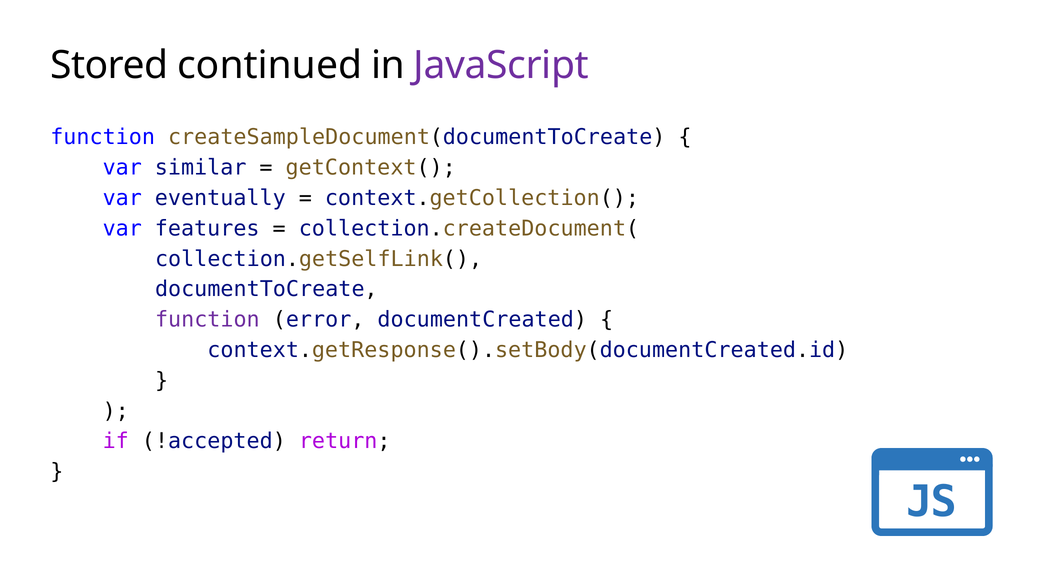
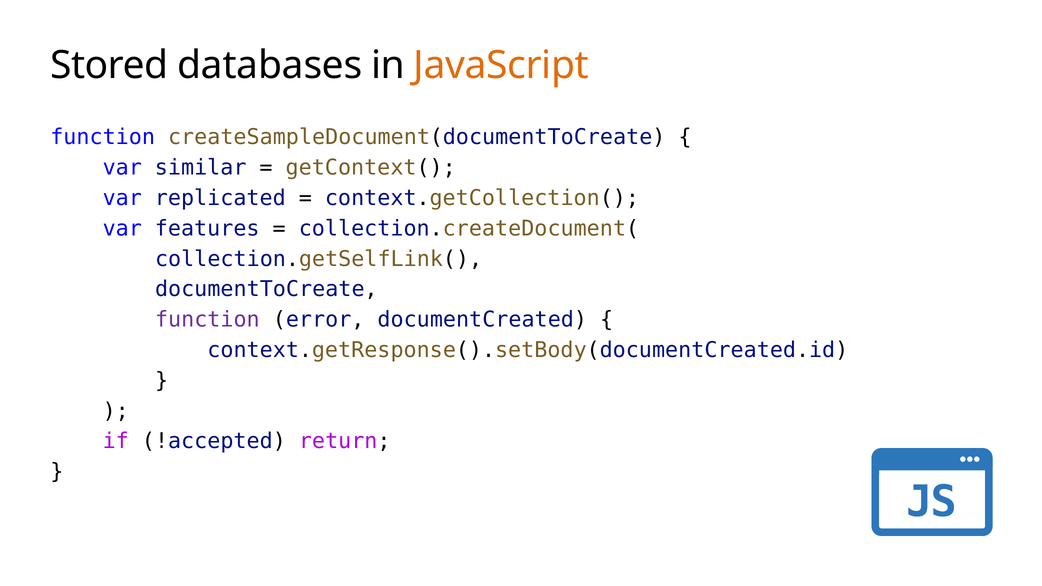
continued: continued -> databases (270, 65)
JavaScript colour: purple -> orange (501, 65)
eventually: eventually -> replicated (220, 198)
